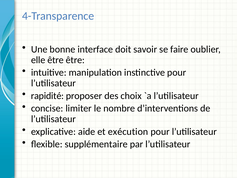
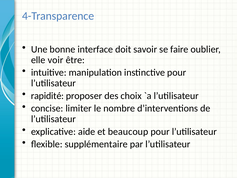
elle être: être -> voir (55, 60)
exécution: exécution -> beaucoup (128, 131)
